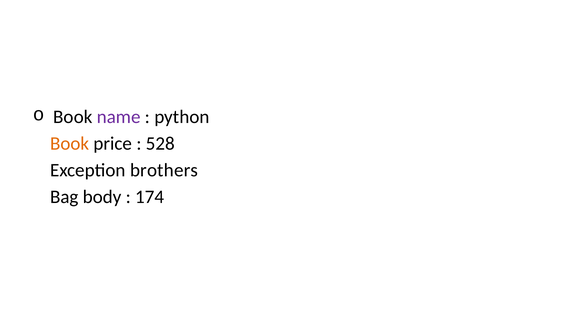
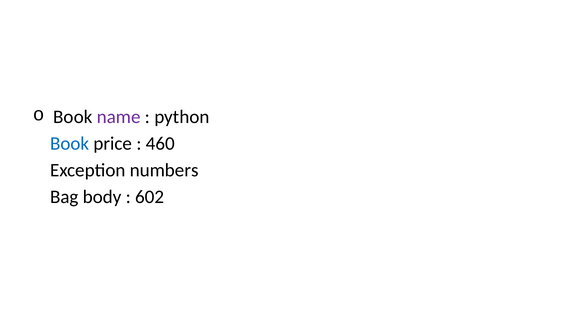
Book colour: orange -> blue (70, 143)
528: 528 -> 460 (160, 143)
brothers: brothers -> numbers (164, 170)
174: 174 -> 602 (150, 197)
